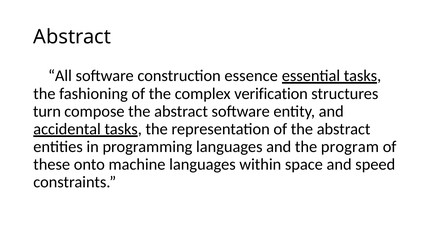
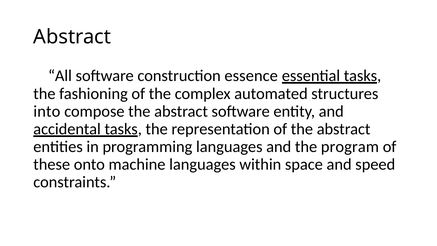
verification: verification -> automated (271, 94)
turn: turn -> into (47, 111)
